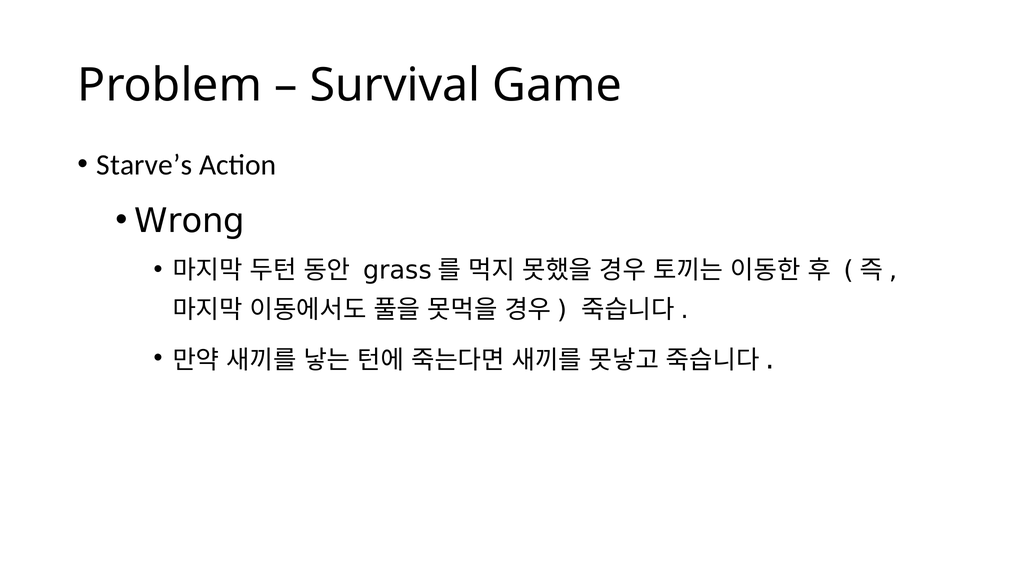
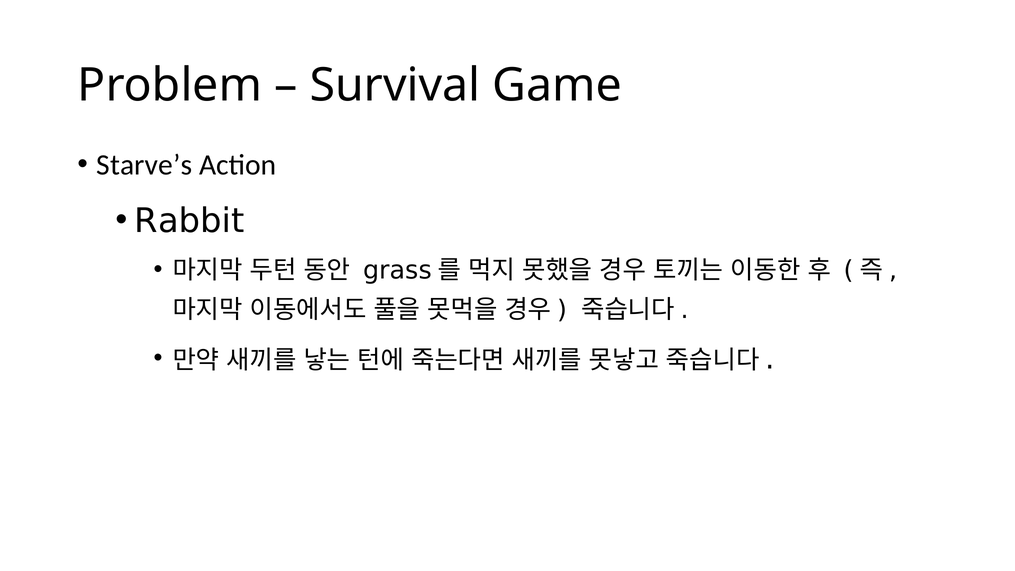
Wrong: Wrong -> Rabbit (190, 221)
